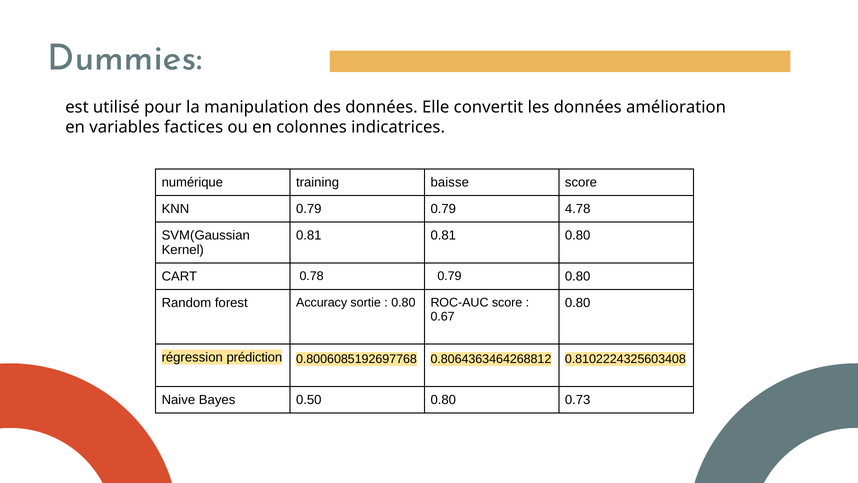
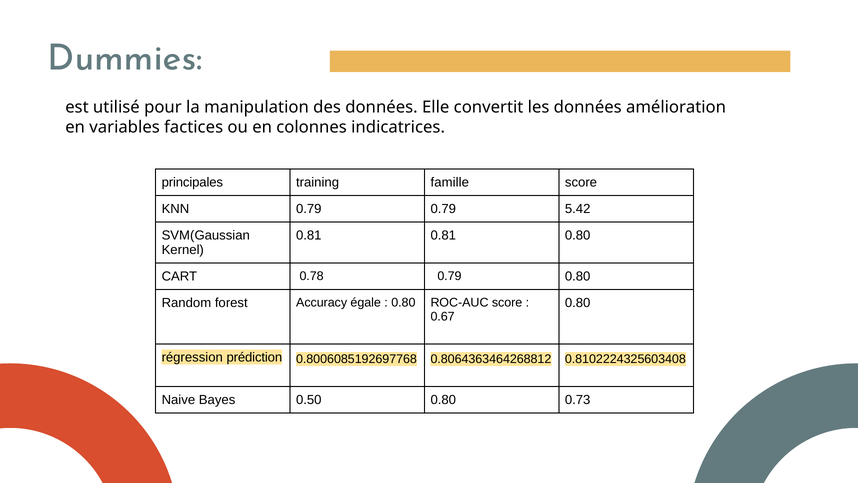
numérique: numérique -> principales (192, 182)
baisse: baisse -> famille (450, 182)
4.78: 4.78 -> 5.42 (578, 209)
sortie: sortie -> égale (366, 302)
